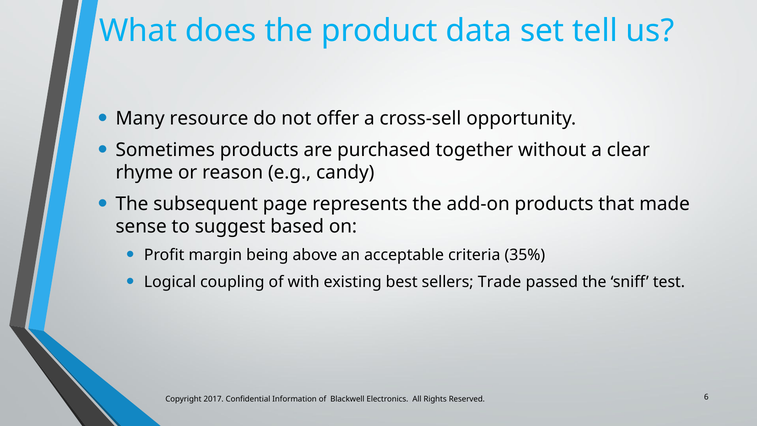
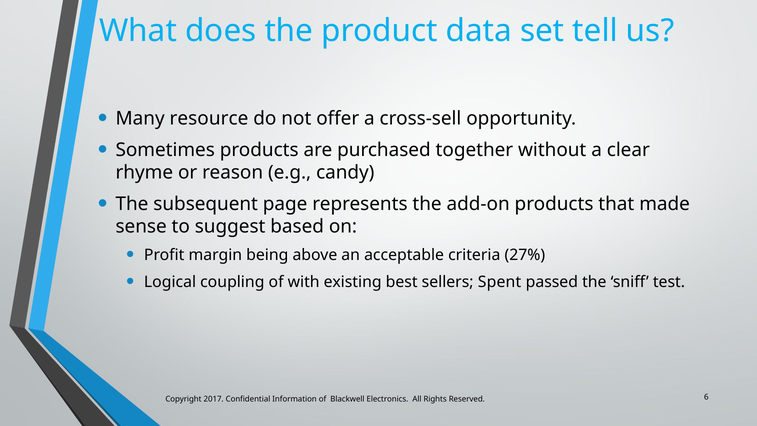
35%: 35% -> 27% (525, 255)
Trade: Trade -> Spent (500, 282)
